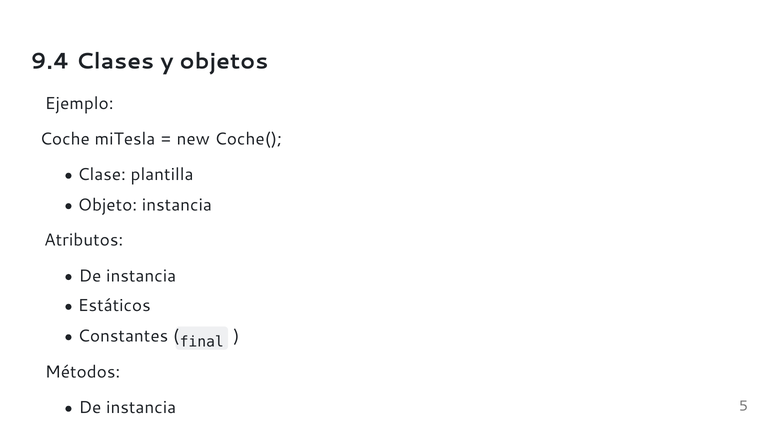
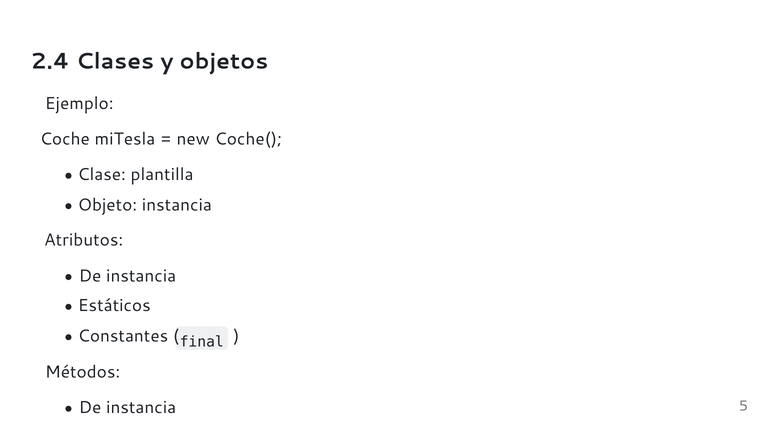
9.4: 9.4 -> 2.4 (50, 61)
